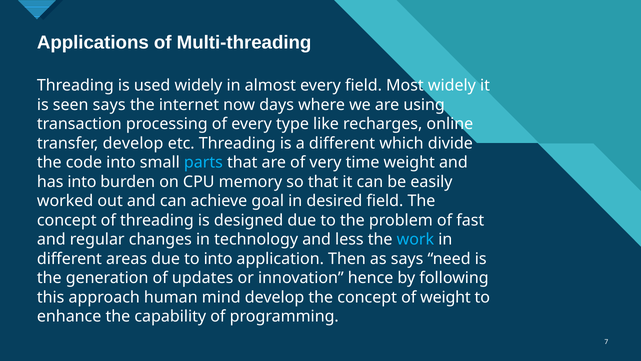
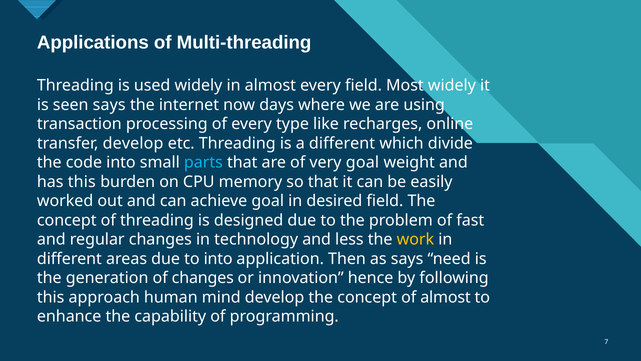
very time: time -> goal (362, 162)
has into: into -> this (82, 182)
work colour: light blue -> yellow (415, 239)
of updates: updates -> changes (203, 278)
of weight: weight -> almost (446, 297)
